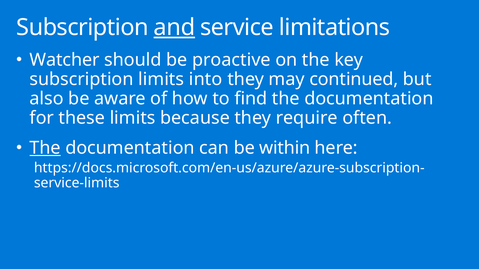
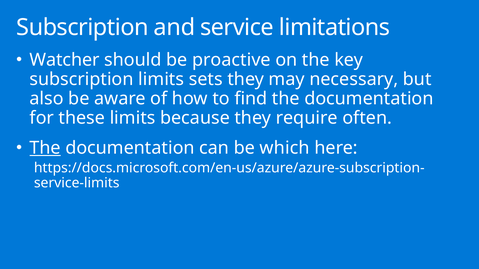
and underline: present -> none (174, 27)
into: into -> sets (206, 79)
continued: continued -> necessary (354, 79)
within: within -> which (285, 148)
